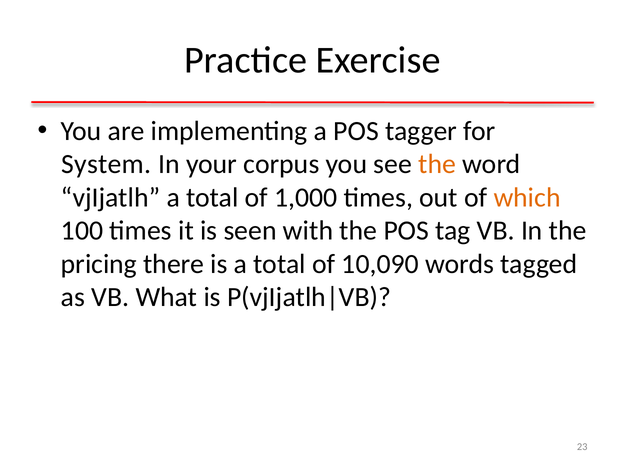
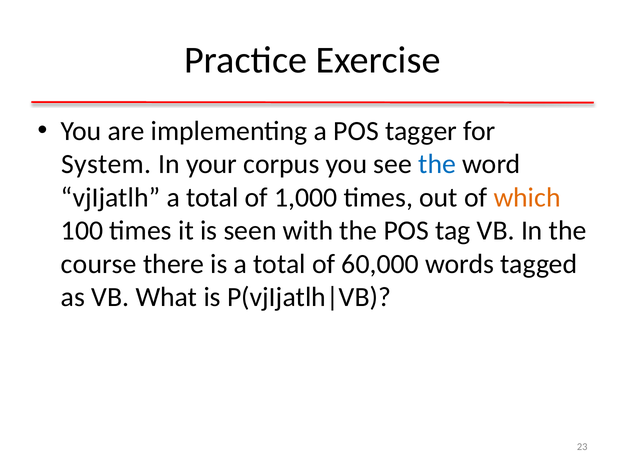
the colour: orange -> blue (437, 164)
pricing: pricing -> course (99, 264)
10,090: 10,090 -> 60,000 (380, 264)
